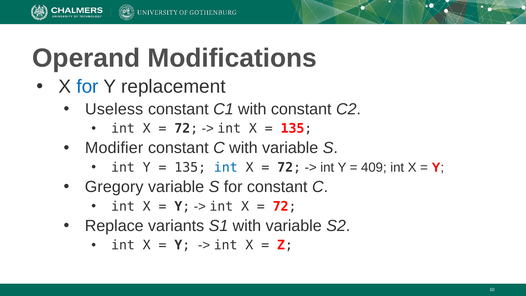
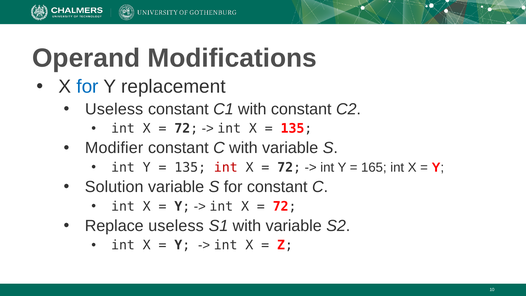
int colour: blue -> red (226, 167)
409: 409 -> 165 (374, 167)
Gregory: Gregory -> Solution (114, 187)
Replace variants: variants -> useless (176, 226)
